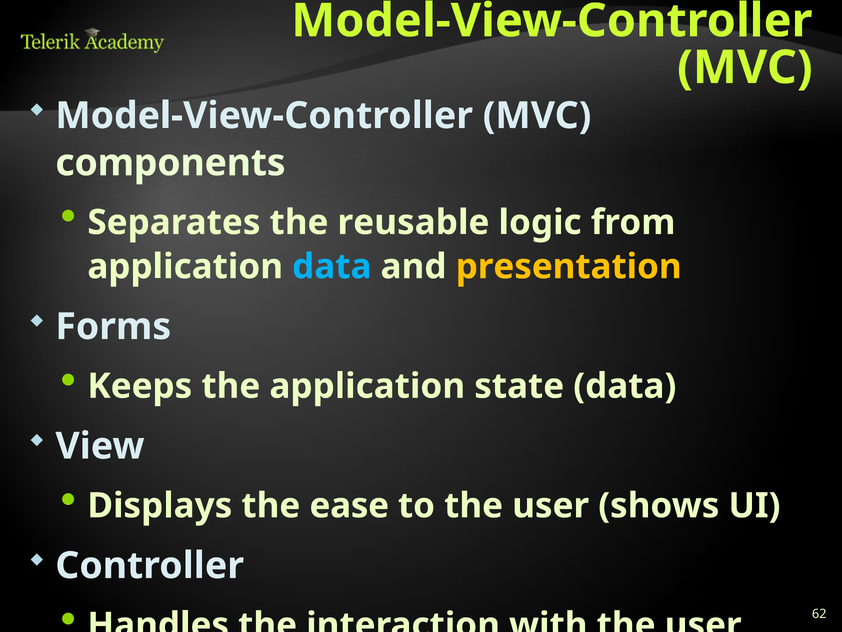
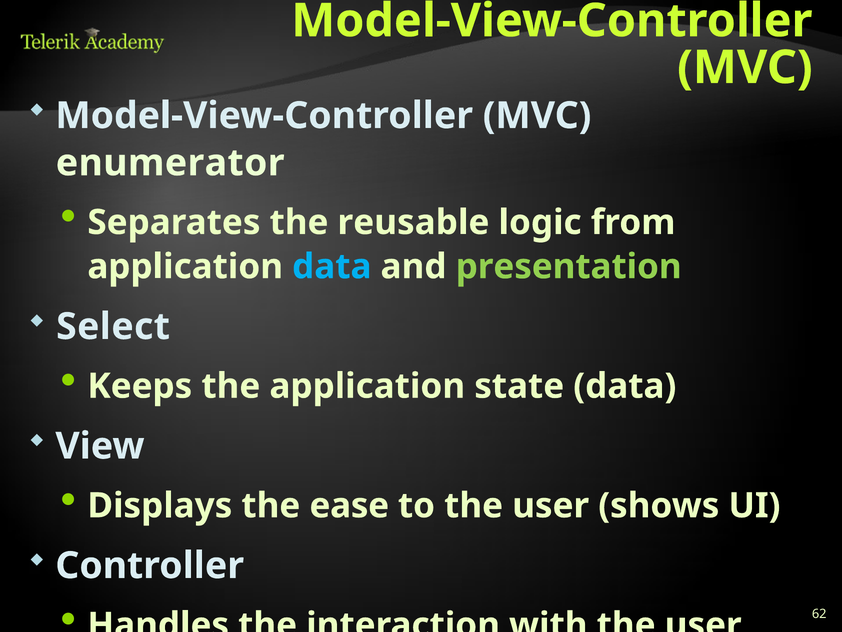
components: components -> enumerator (170, 163)
presentation colour: yellow -> light green (569, 266)
Forms: Forms -> Select (113, 326)
